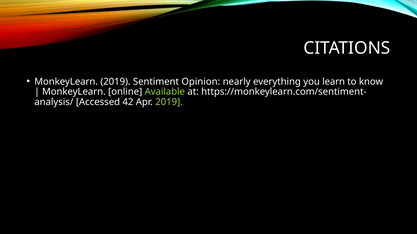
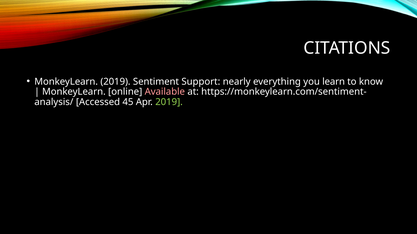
Opinion: Opinion -> Support (201, 82)
Available colour: light green -> pink (165, 92)
42: 42 -> 45 (128, 102)
